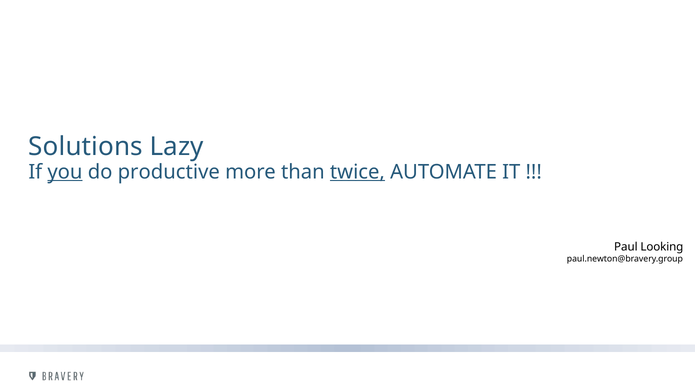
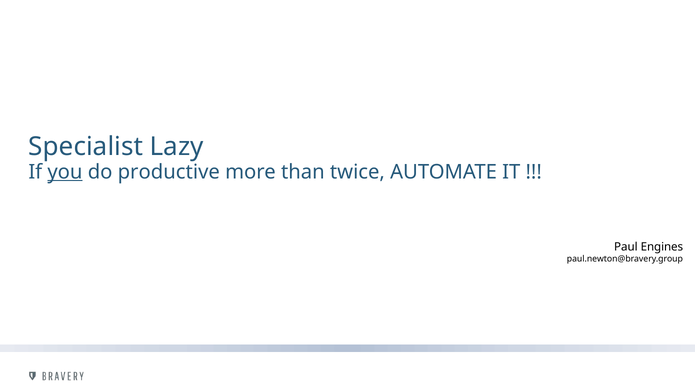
Solutions: Solutions -> Specialist (86, 147)
twice underline: present -> none (357, 172)
Looking: Looking -> Engines (662, 247)
